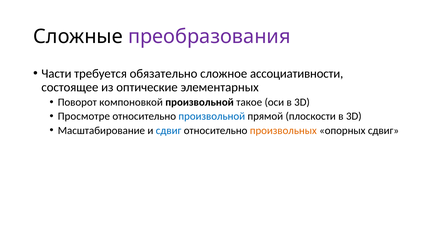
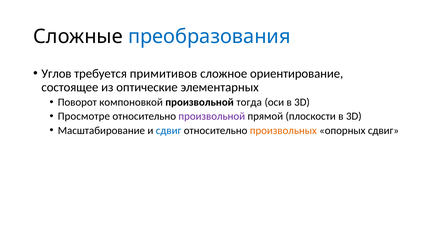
преобразования colour: purple -> blue (209, 37)
Части: Части -> Углов (56, 74)
обязательно: обязательно -> примитивов (163, 74)
ассоциативности: ассоциативности -> ориентирование (297, 74)
такое: такое -> тогда (249, 102)
произвольной colour: blue -> purple (212, 117)
